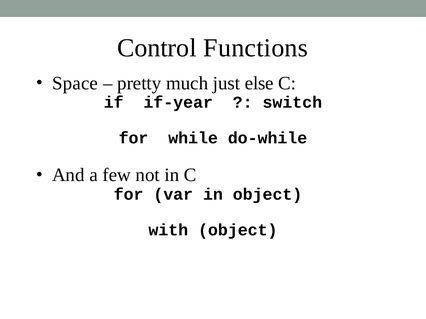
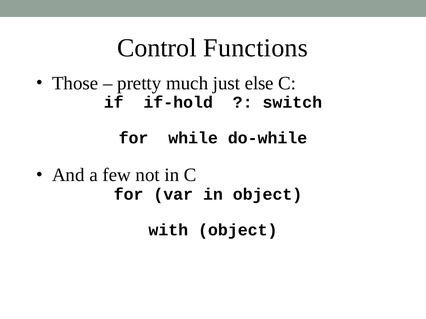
Space: Space -> Those (75, 83)
if-year: if-year -> if-hold (178, 102)
